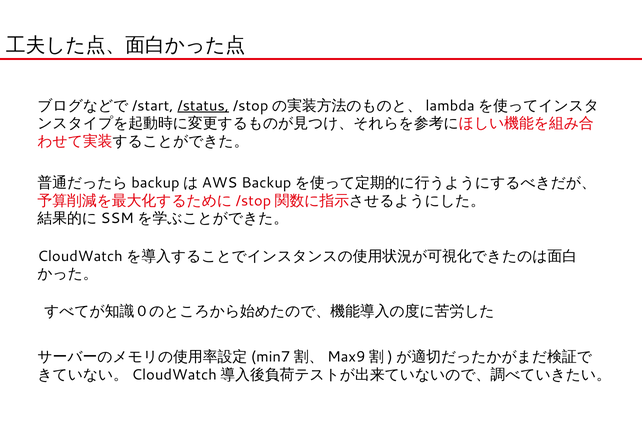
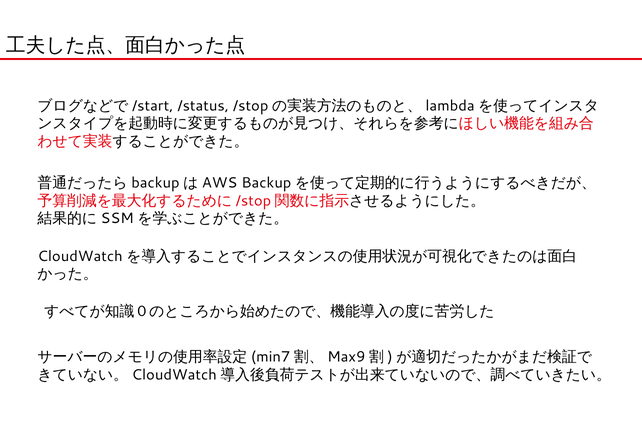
/status underline: present -> none (203, 106)
